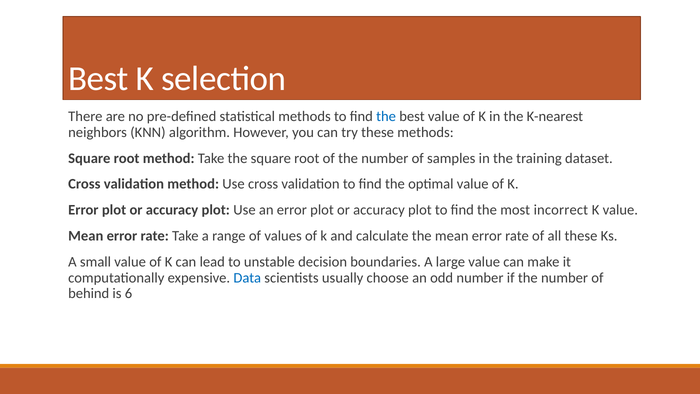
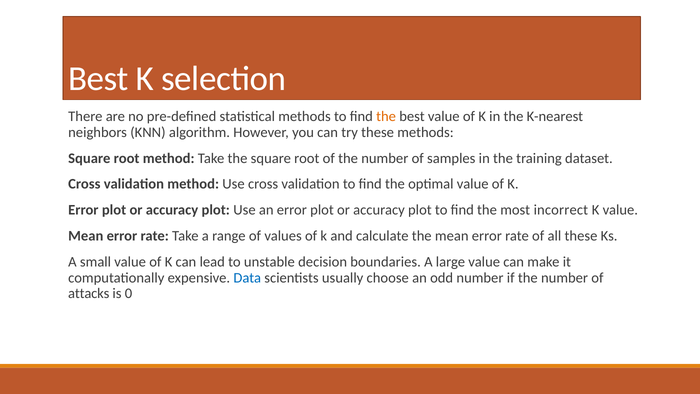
the colour: blue -> orange (386, 116)
behind: behind -> attacks (89, 293)
6: 6 -> 0 (129, 293)
